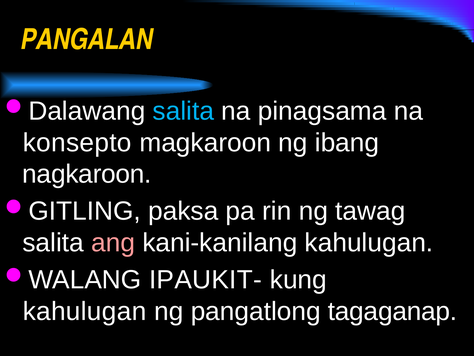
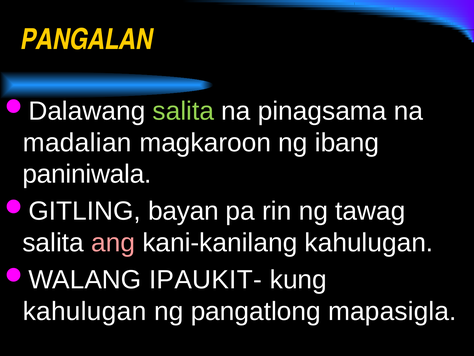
salita colour: light blue -> light green (183, 111)
konsepto: konsepto -> madalian (77, 142)
nagkaroon: nagkaroon -> paniniwala (87, 174)
paksa: paksa -> bayan (183, 211)
tagaganap: tagaganap -> mapasigla (392, 311)
